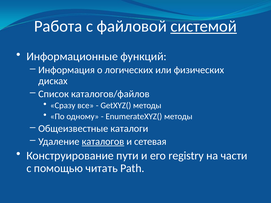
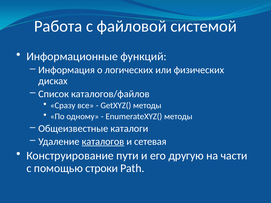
системой underline: present -> none (204, 26)
registry: registry -> другую (186, 156)
читать: читать -> строки (102, 168)
